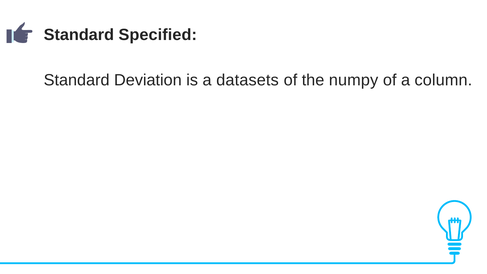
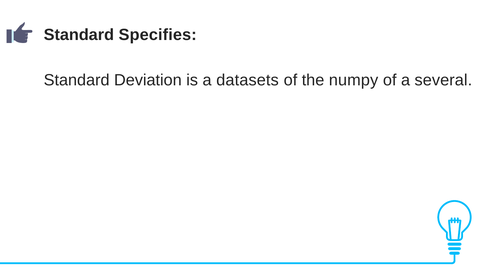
Specified: Specified -> Specifies (158, 35)
column: column -> several (443, 80)
